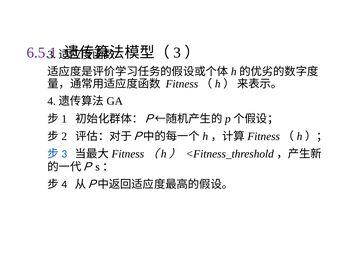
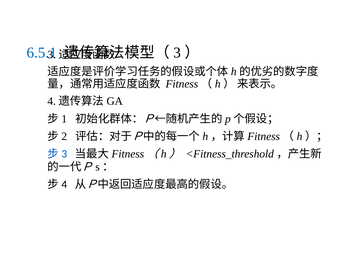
6.5.1 colour: purple -> blue (42, 53)
